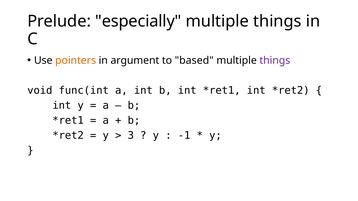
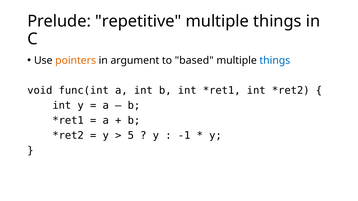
especially: especially -> repetitive (138, 21)
things colour: purple -> blue (275, 61)
3: 3 -> 5 (131, 136)
